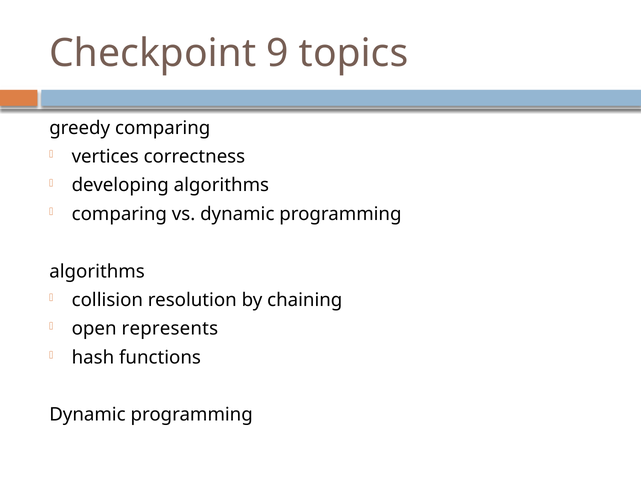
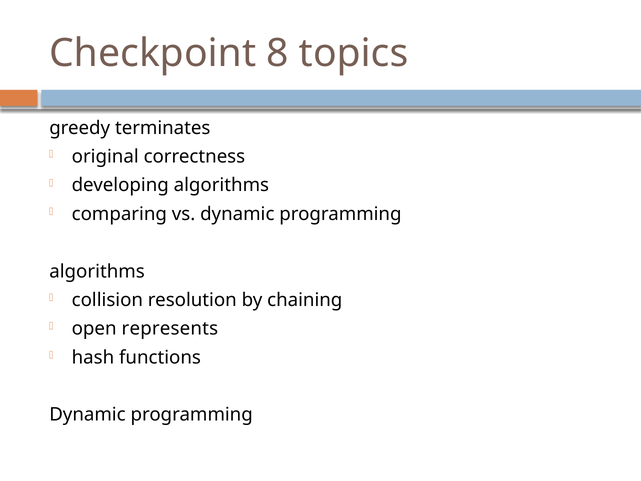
9: 9 -> 8 (278, 53)
greedy comparing: comparing -> terminates (163, 128)
vertices: vertices -> original (105, 157)
